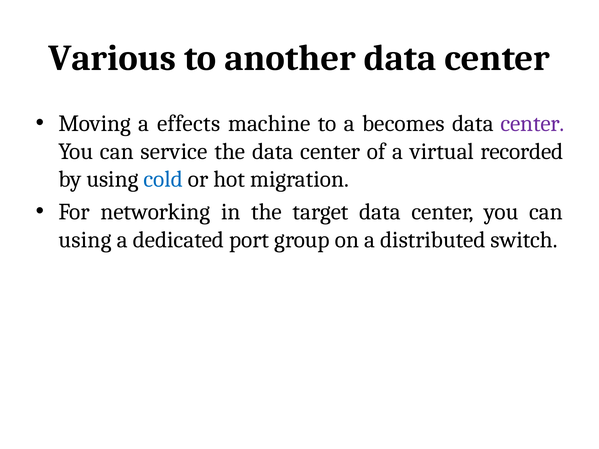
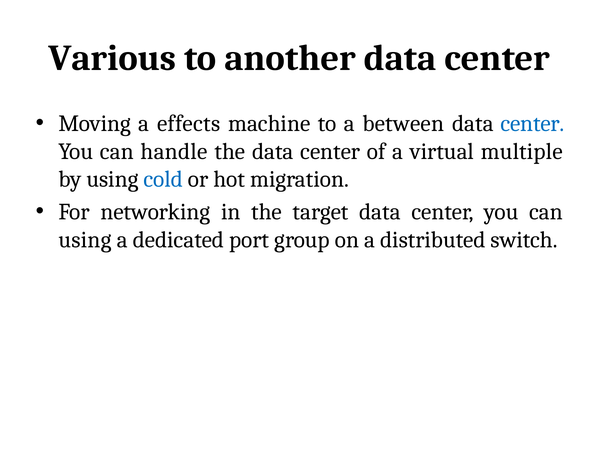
becomes: becomes -> between (403, 123)
center colour: purple -> blue (532, 123)
service: service -> handle (174, 151)
recorded: recorded -> multiple (522, 151)
